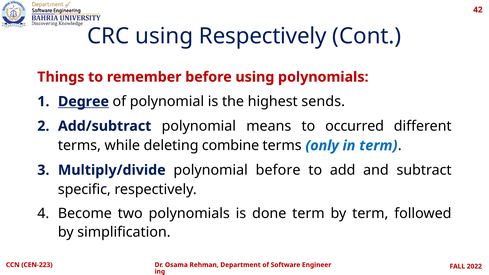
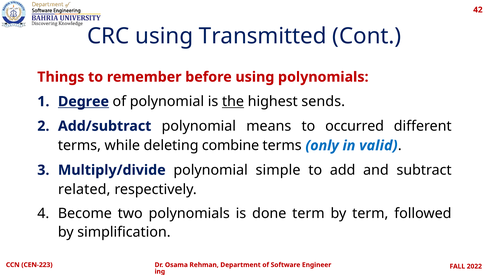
using Respectively: Respectively -> Transmitted (263, 36)
the underline: none -> present (233, 102)
in term: term -> valid (378, 146)
polynomial before: before -> simple (278, 170)
specific: specific -> related (84, 190)
